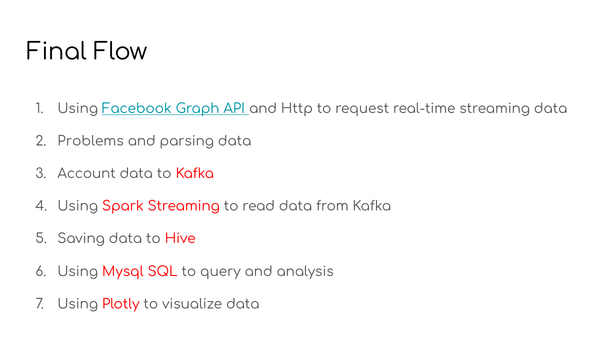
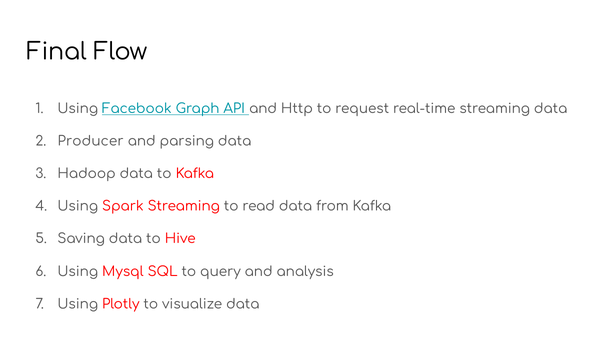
Problems: Problems -> Producer (91, 141)
Account: Account -> Hadoop (87, 174)
